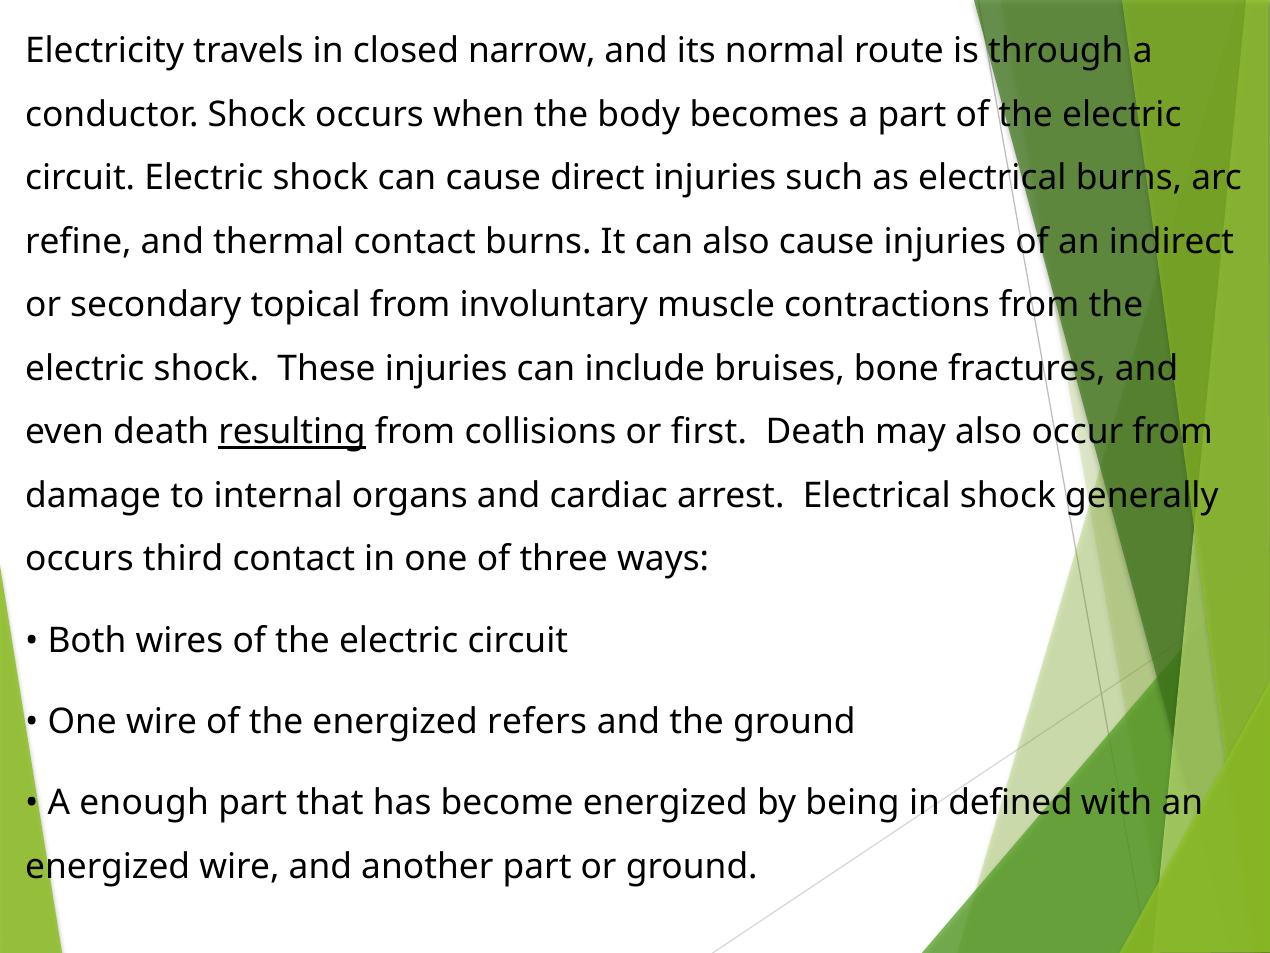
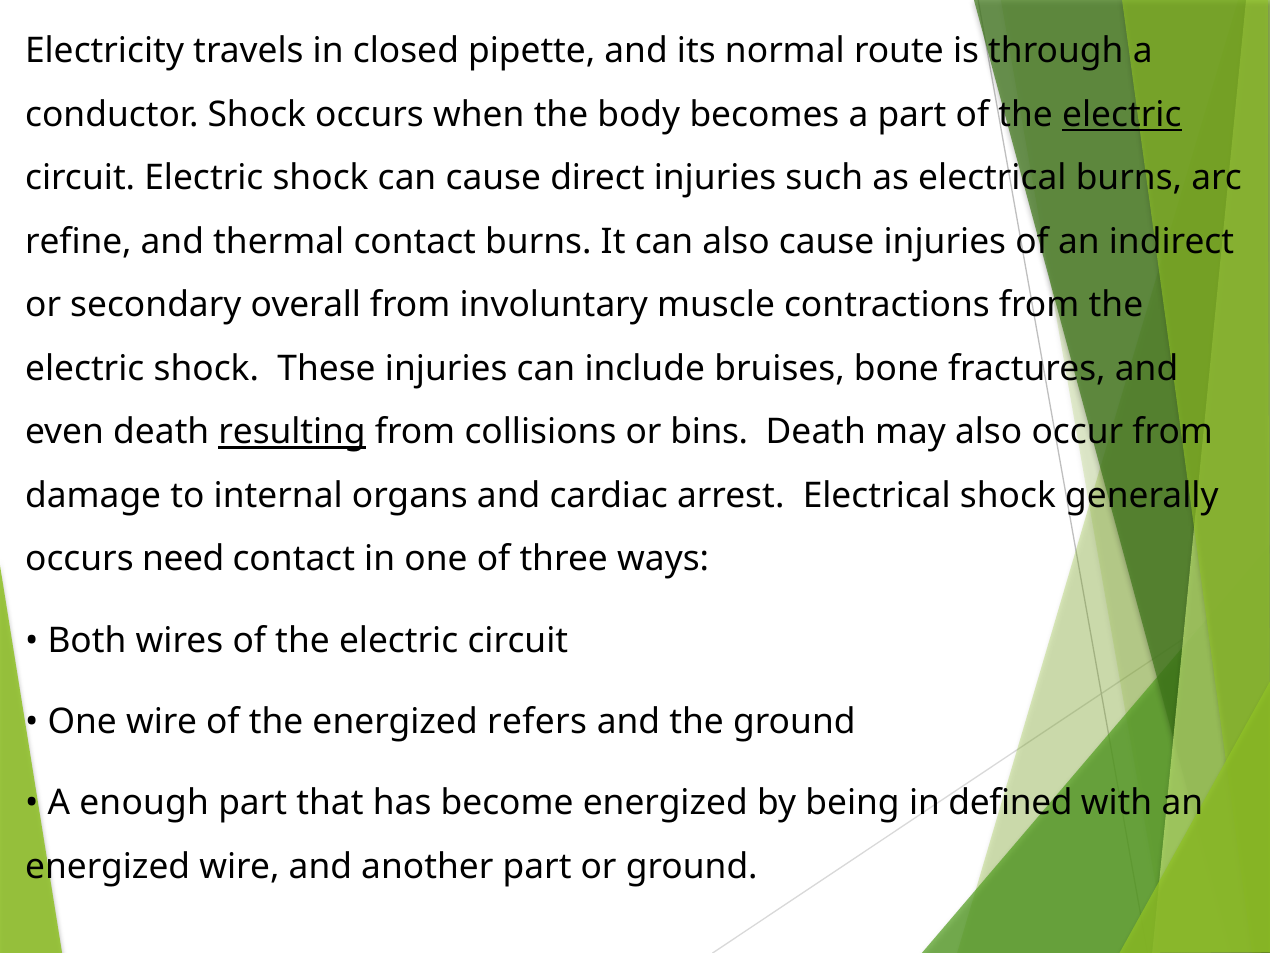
narrow: narrow -> pipette (532, 51)
electric underline: none -> present (1122, 115)
topical: topical -> overall (306, 305)
first: first -> bins (709, 432)
third: third -> need (183, 559)
